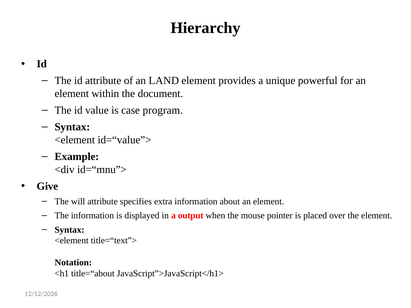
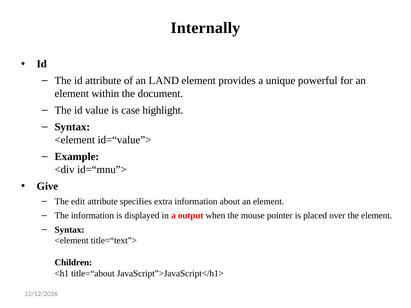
Hierarchy: Hierarchy -> Internally (205, 28)
program: program -> highlight (163, 110)
will: will -> edit (78, 202)
Notation: Notation -> Children (73, 263)
